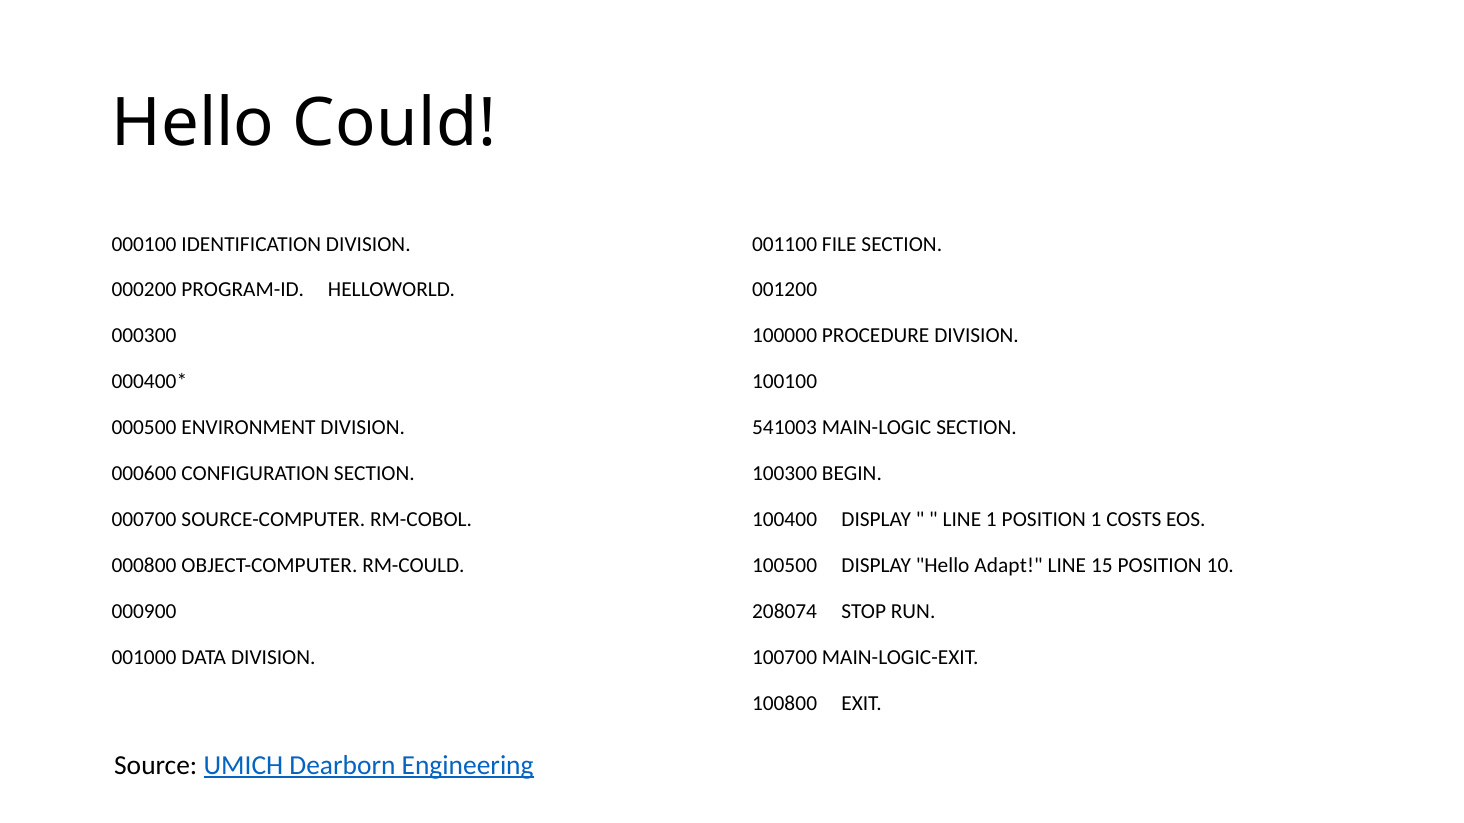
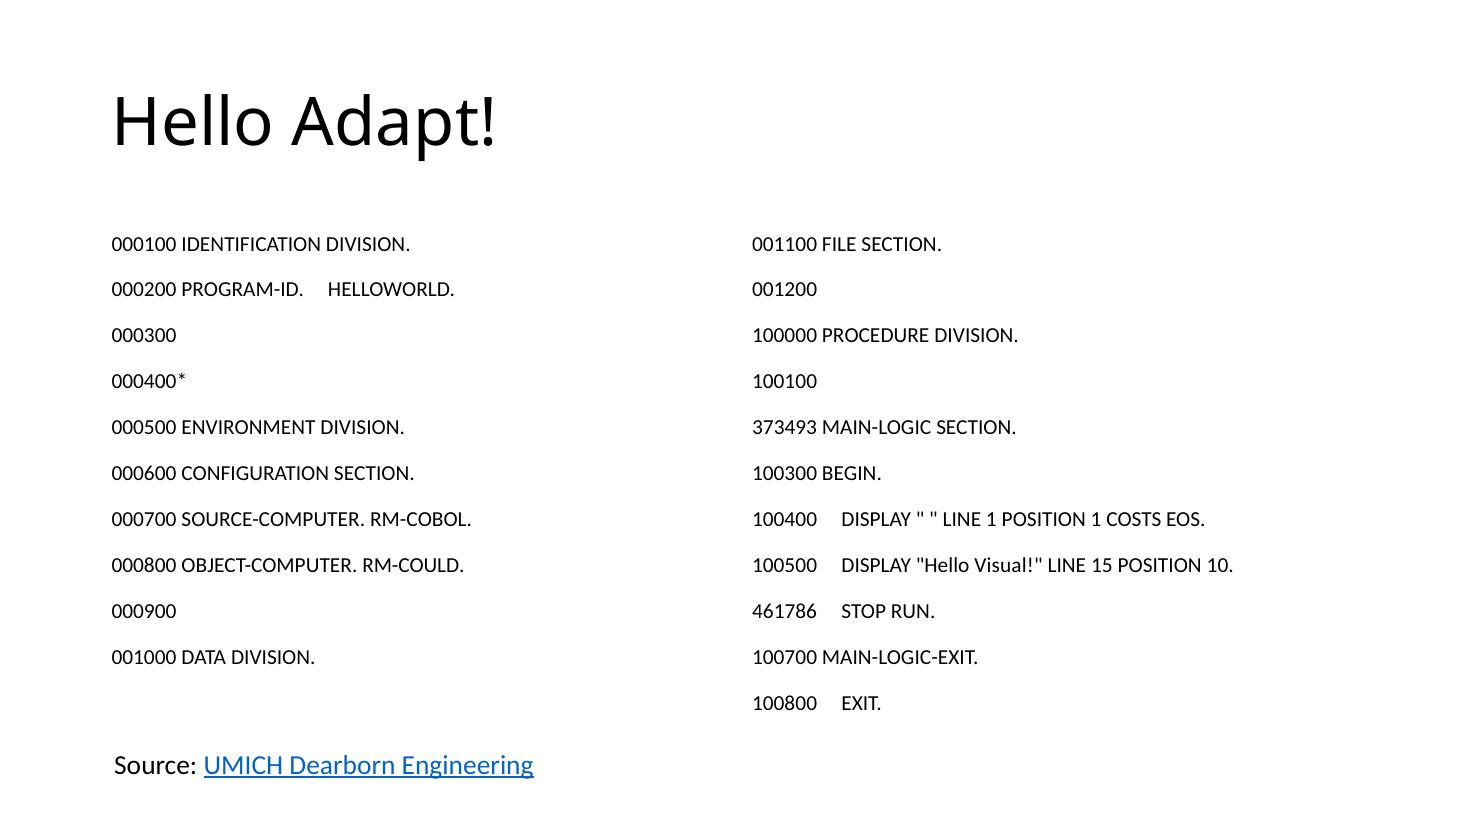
Could: Could -> Adapt (395, 123)
541003: 541003 -> 373493 (785, 428)
Adapt: Adapt -> Visual (1008, 566)
208074: 208074 -> 461786 (785, 612)
